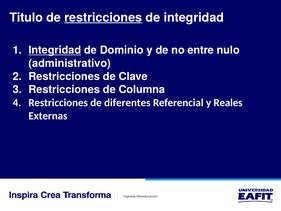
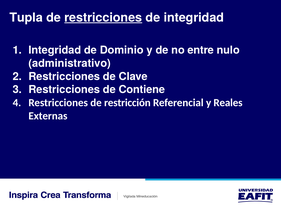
Titulo: Titulo -> Tupla (26, 17)
Integridad underline: present -> none (55, 50)
Columna: Columna -> Contiene (142, 89)
diferentes: diferentes -> restricción (127, 103)
